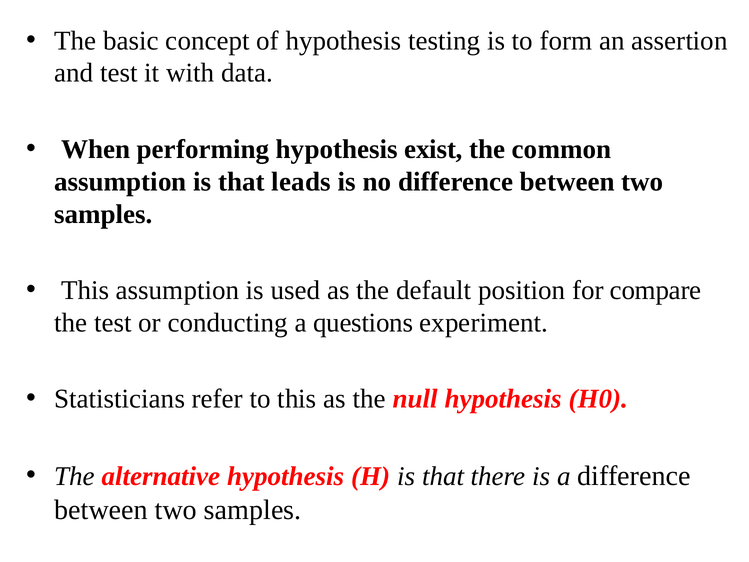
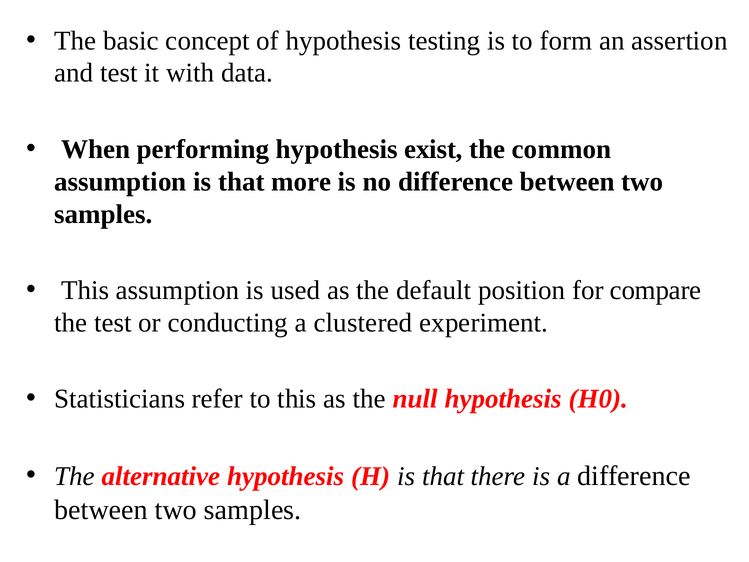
leads: leads -> more (301, 182)
questions: questions -> clustered (363, 323)
